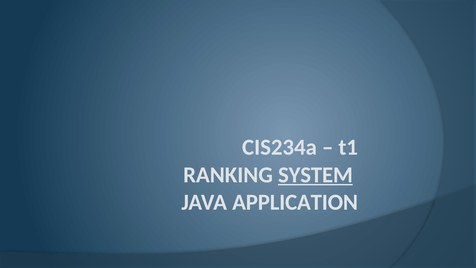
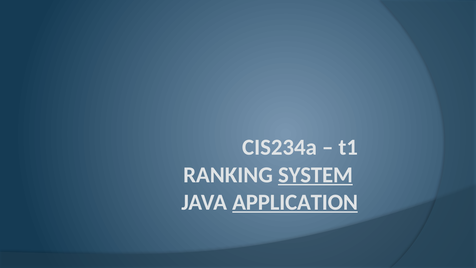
APPLICATION underline: none -> present (295, 202)
